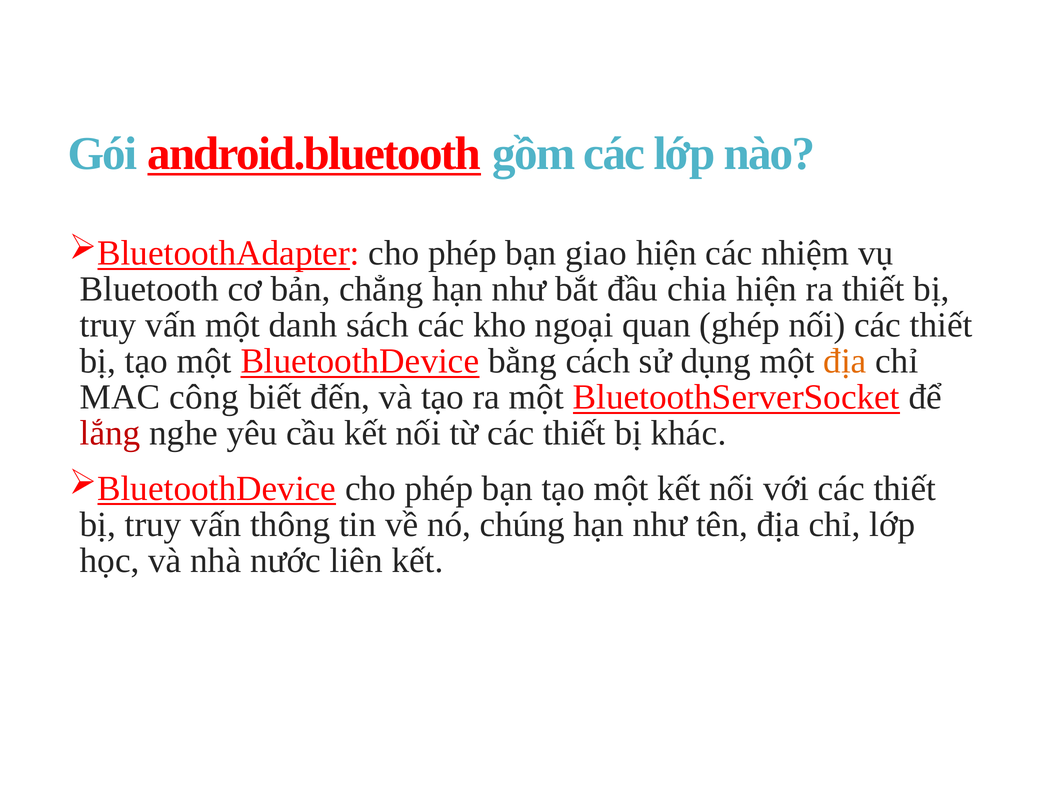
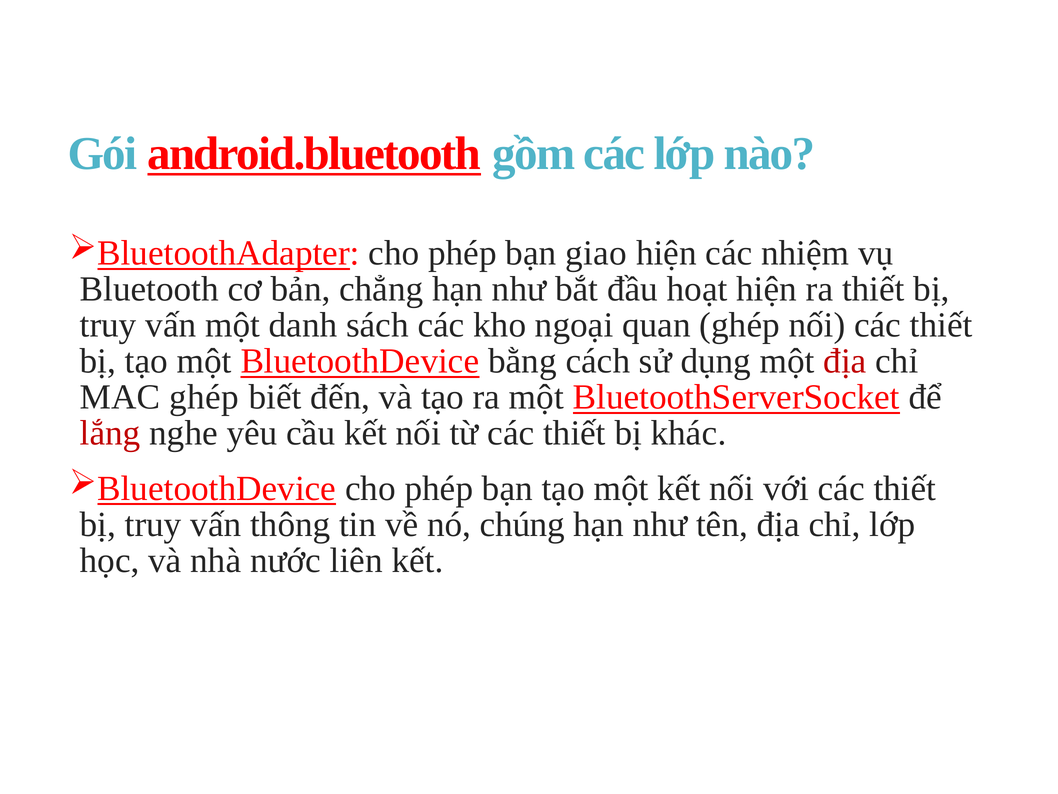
chia: chia -> hoạt (697, 289)
địa colour: orange -> red (845, 361)
MAC công: công -> ghép (204, 397)
